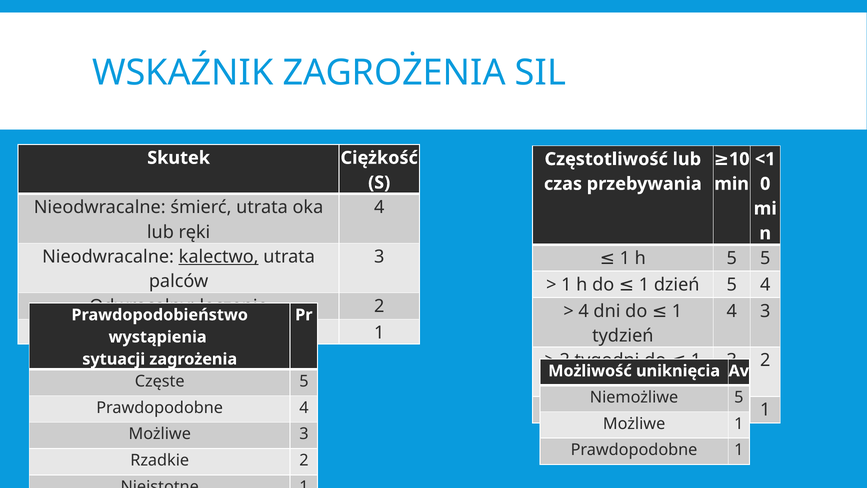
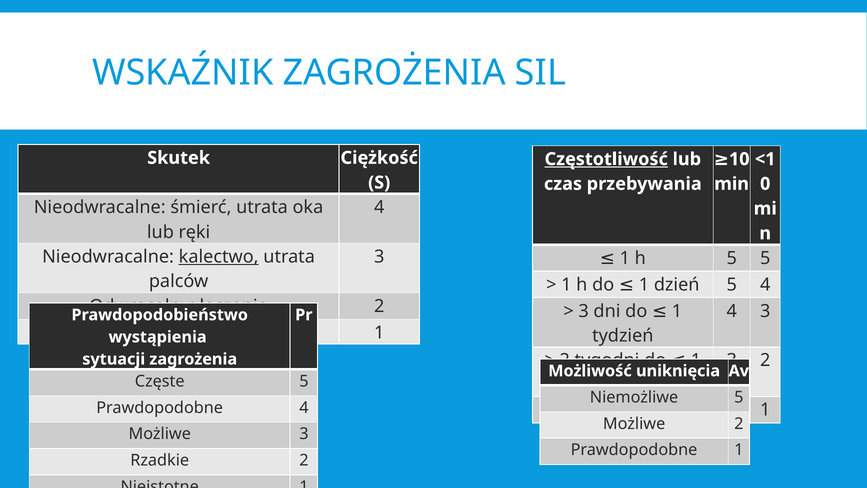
Częstotliwość underline: none -> present (606, 159)
4: 4 -> 3 (584, 311)
Możliwe 1: 1 -> 2 (739, 423)
